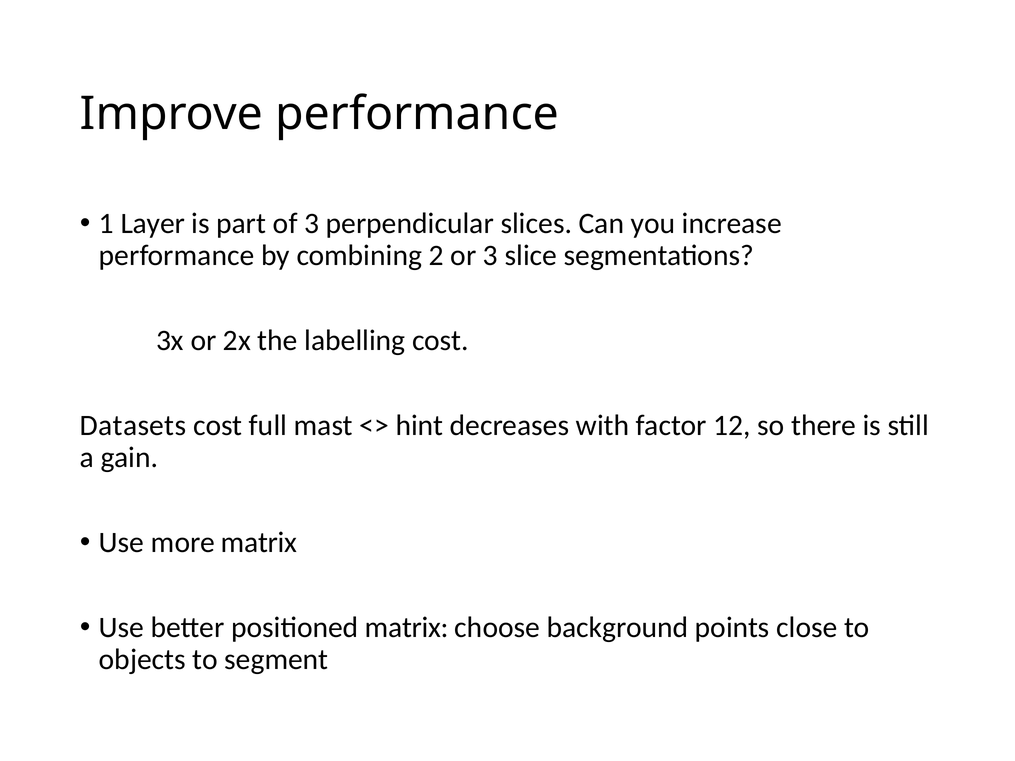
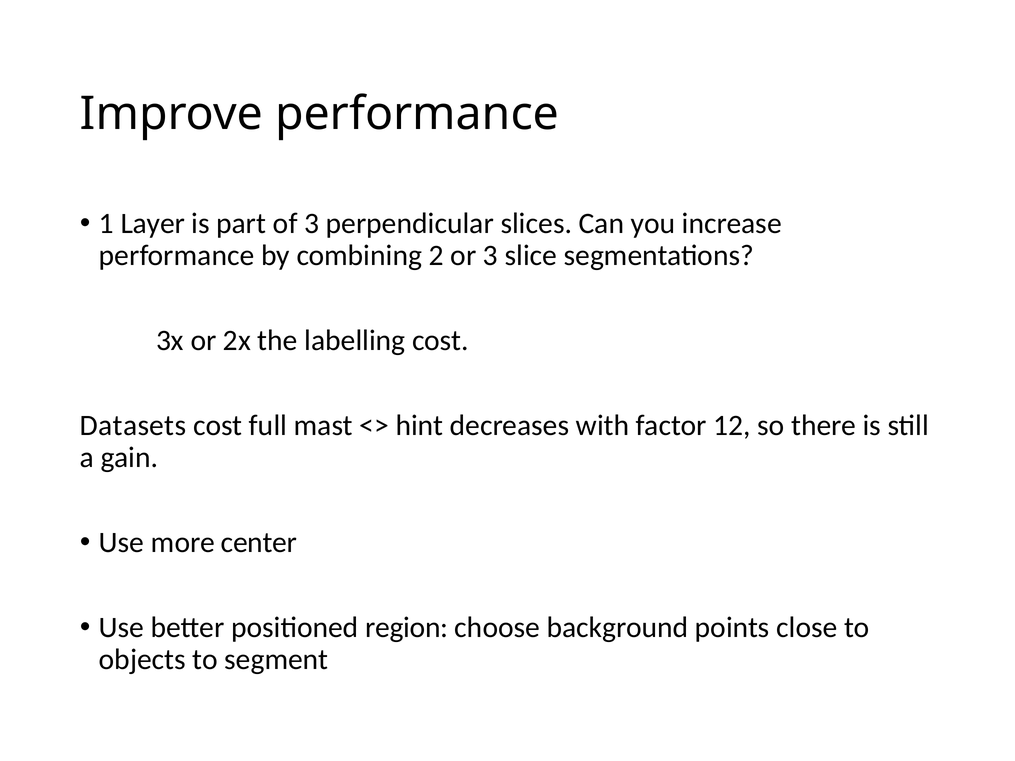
more matrix: matrix -> center (259, 543)
positioned matrix: matrix -> region (407, 628)
